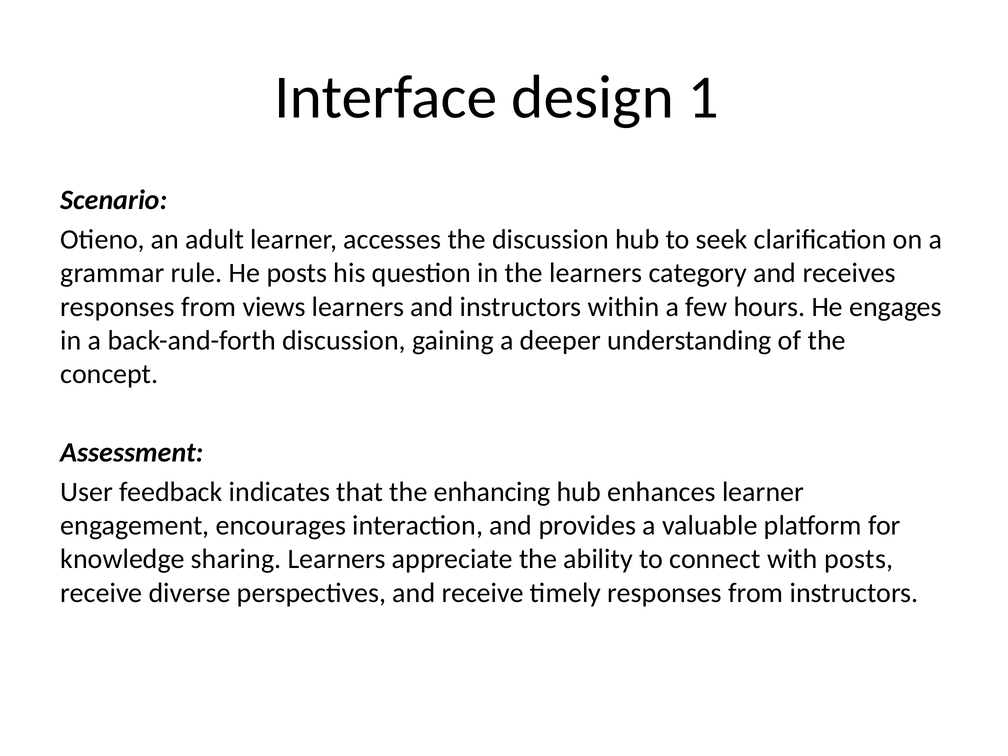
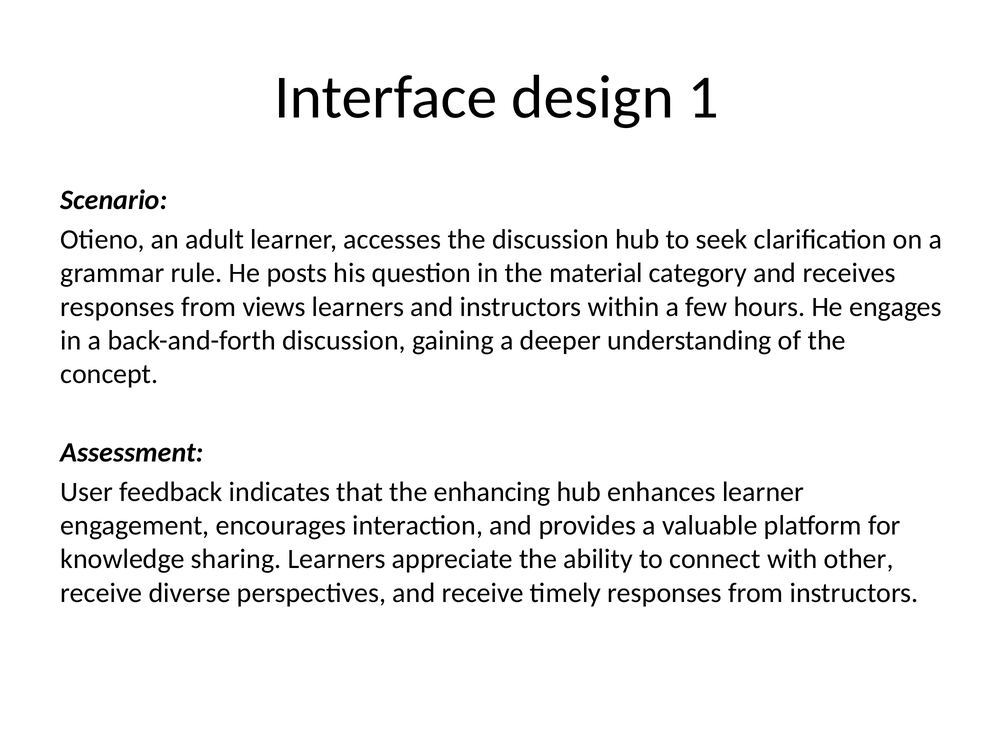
the learners: learners -> material (596, 273)
with posts: posts -> other (859, 559)
